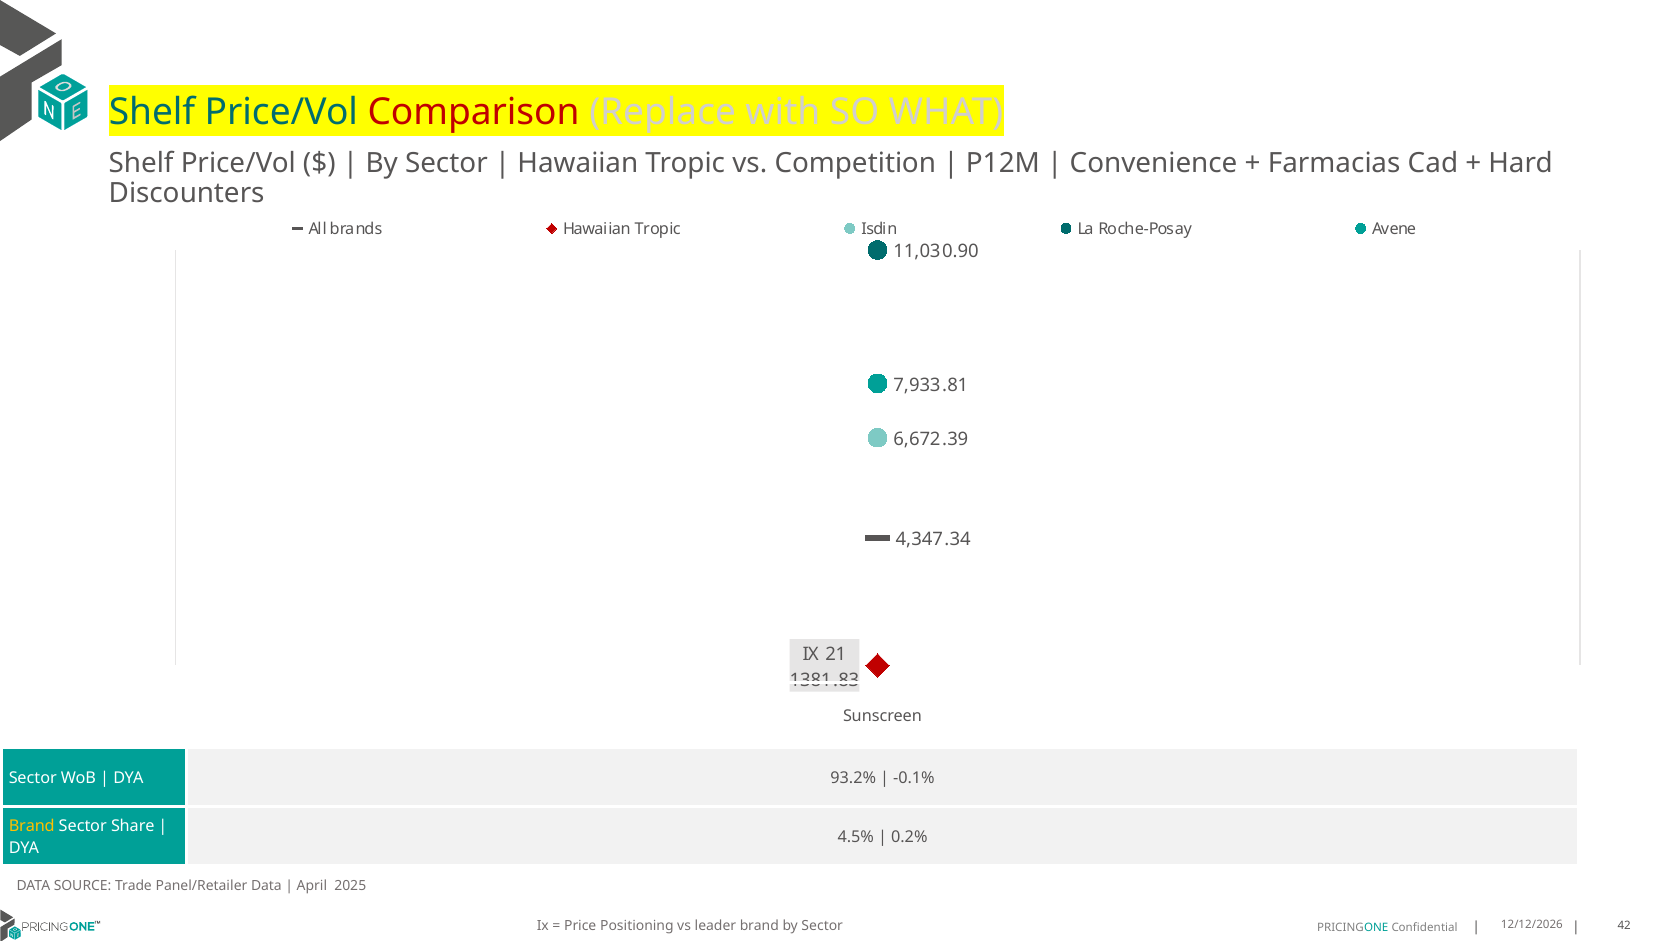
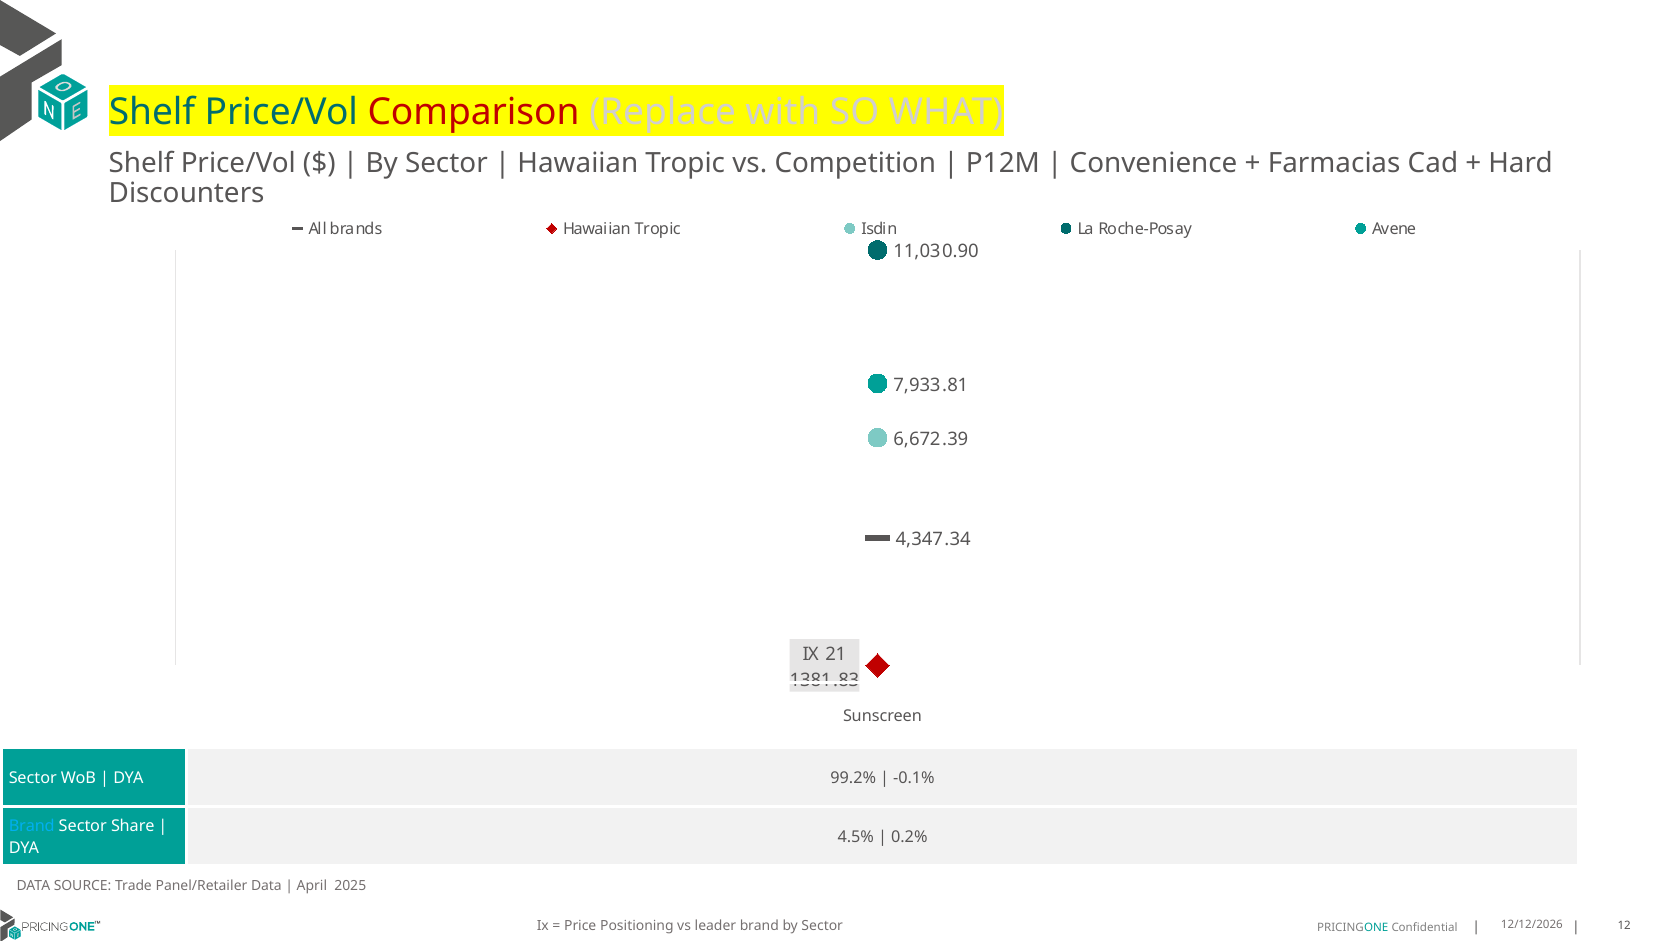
93.2%: 93.2% -> 99.2% (853, 777)
Brand colour: yellow -> light blue (32, 826)
42: 42 -> 12 (1624, 925)
